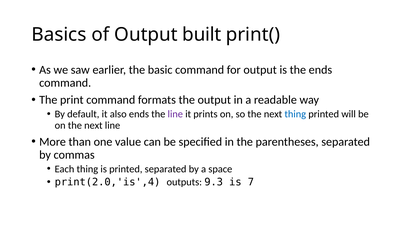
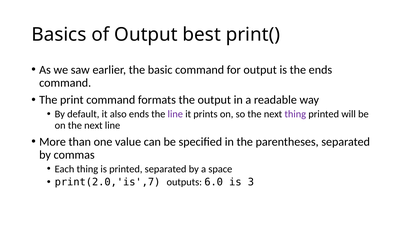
built: built -> best (202, 35)
thing colour: blue -> purple (295, 114)
print(2.0,'is',4: print(2.0,'is',4 -> print(2.0,'is',7 (108, 182)
9.3: 9.3 -> 6.0 (214, 182)
7: 7 -> 3 (251, 182)
